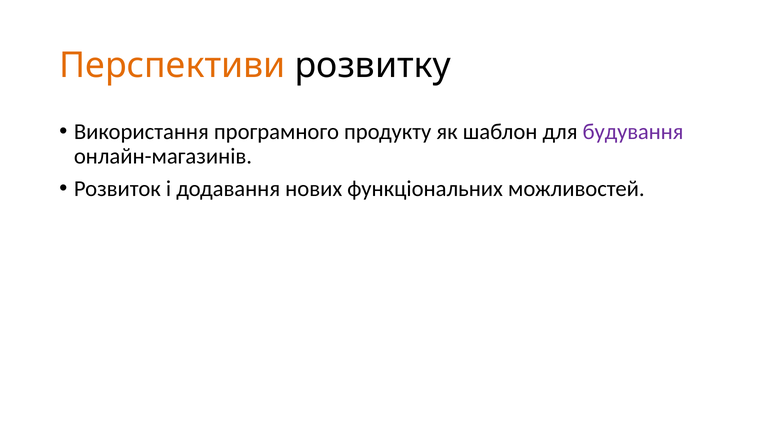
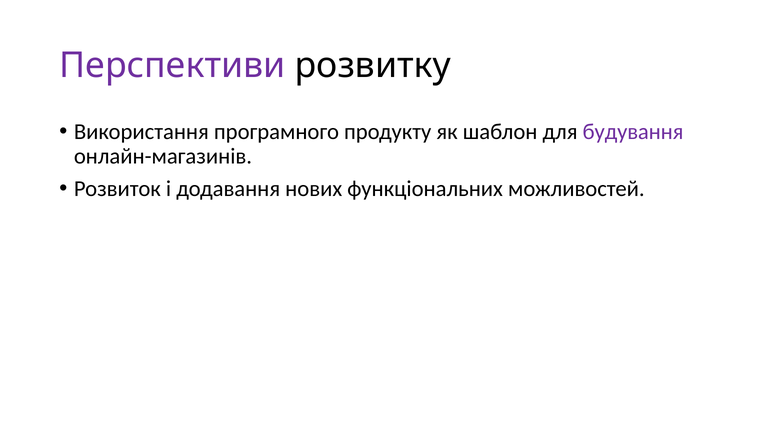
Перспективи colour: orange -> purple (172, 65)
